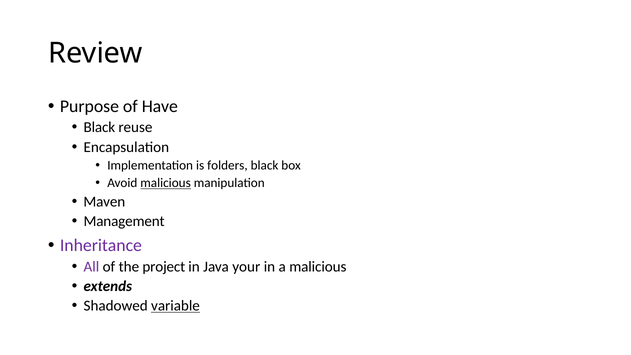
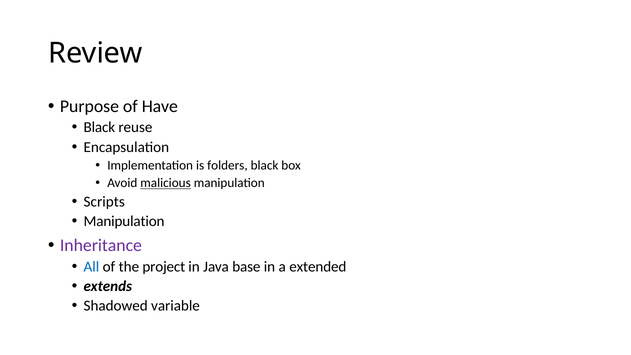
Maven: Maven -> Scripts (104, 202)
Management: Management -> Manipulation (124, 221)
All colour: purple -> blue (91, 267)
your: your -> base (246, 267)
a malicious: malicious -> extended (318, 267)
variable underline: present -> none (175, 306)
